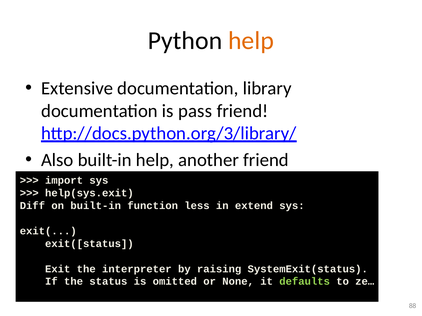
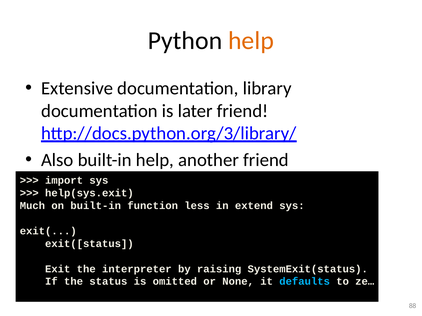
pass: pass -> later (195, 111)
Diff: Diff -> Much (32, 206)
defaults colour: light green -> light blue (305, 282)
